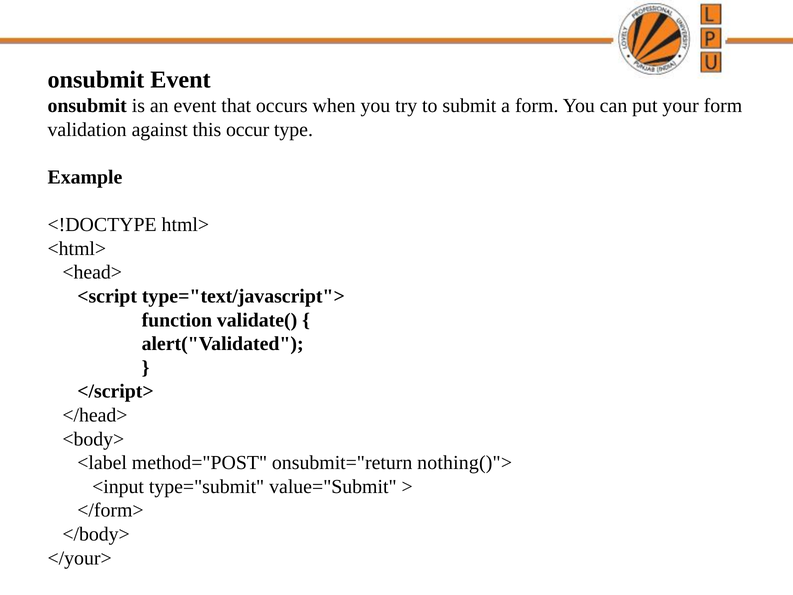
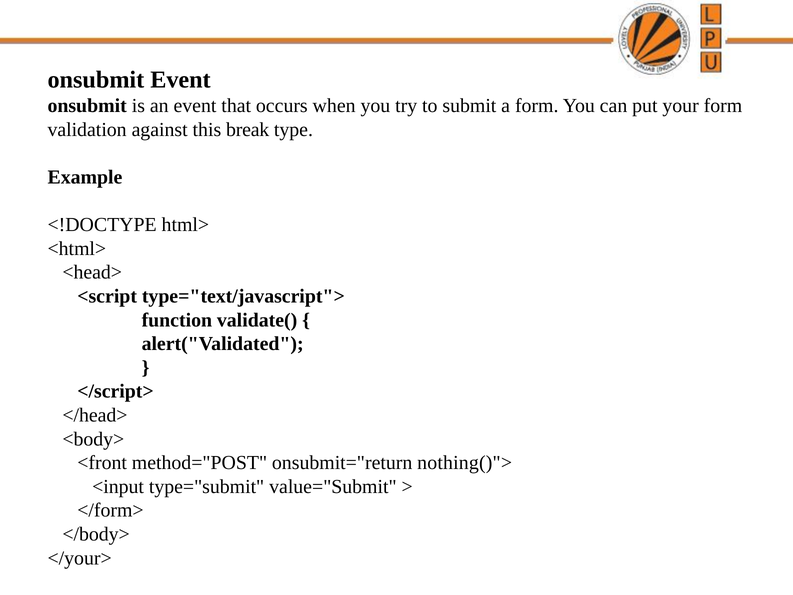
occur: occur -> break (248, 130)
<label: <label -> <front (102, 463)
